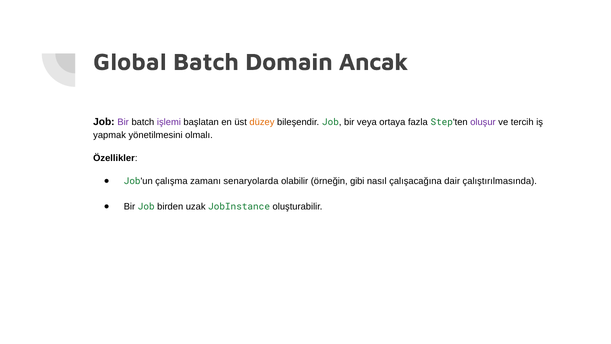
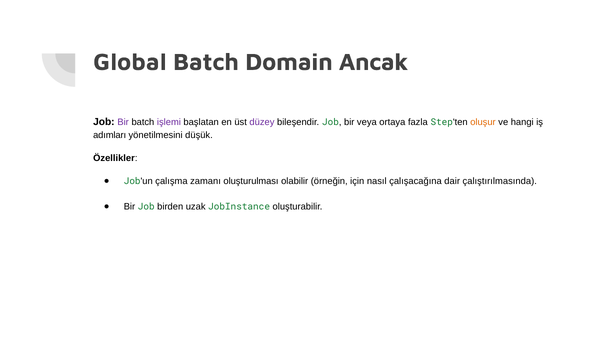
düzey colour: orange -> purple (262, 122)
oluşur colour: purple -> orange (483, 122)
tercih: tercih -> hangi (522, 122)
yapmak: yapmak -> adımları (110, 135)
olmalı: olmalı -> düşük (199, 135)
senaryolarda: senaryolarda -> oluşturulması (251, 181)
gibi: gibi -> için (357, 181)
